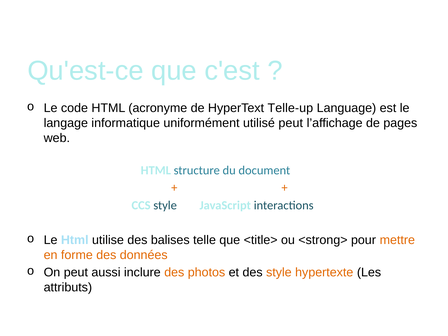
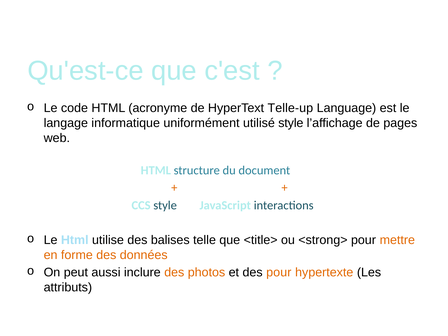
utilisé peut: peut -> style (291, 123)
des style: style -> pour (279, 273)
